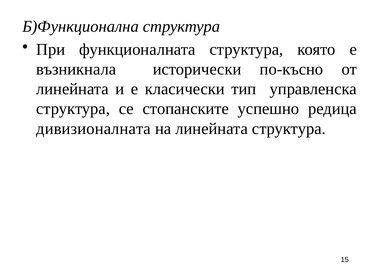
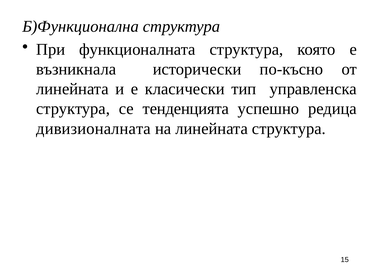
стопанските: стопанските -> тенденцията (186, 109)
